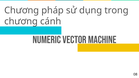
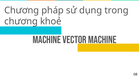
cánh: cánh -> khoẻ (51, 21)
Numeric: Numeric -> Machine (47, 40)
